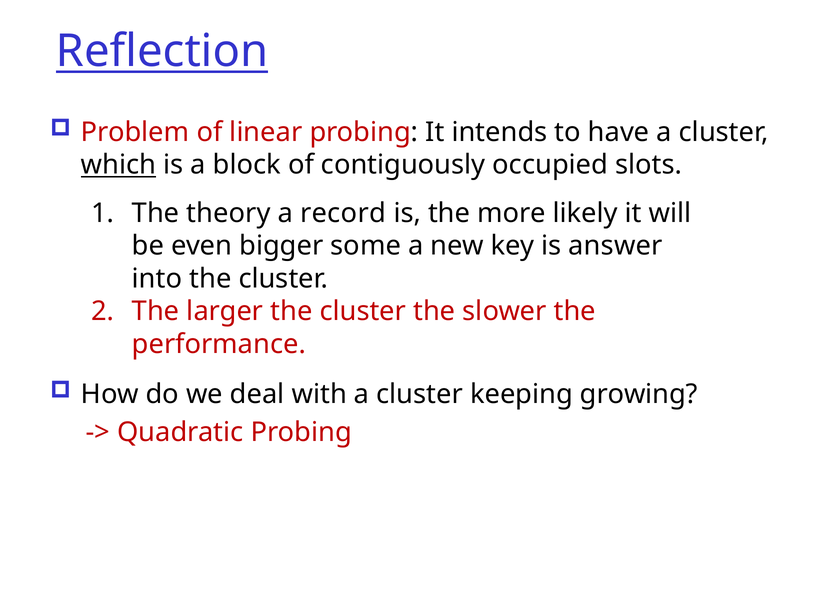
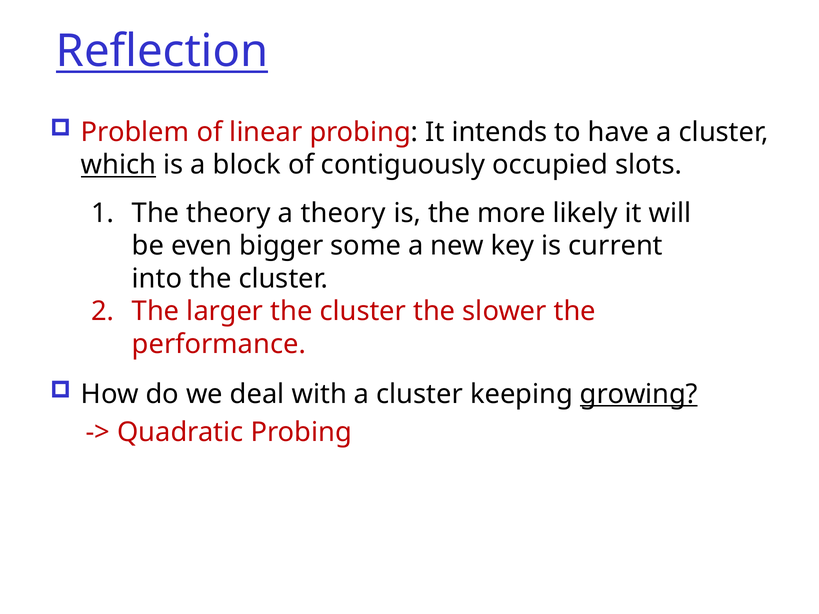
a record: record -> theory (343, 213)
answer: answer -> current (616, 246)
growing underline: none -> present (639, 394)
